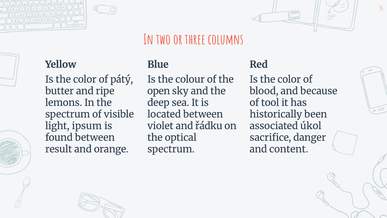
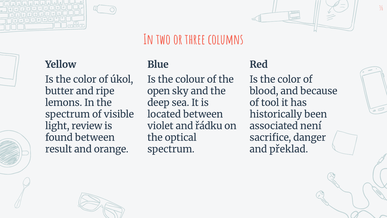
pátý: pátý -> úkol (122, 79)
ipsum: ipsum -> review (87, 126)
úkol: úkol -> není (311, 126)
content: content -> překlad (289, 149)
